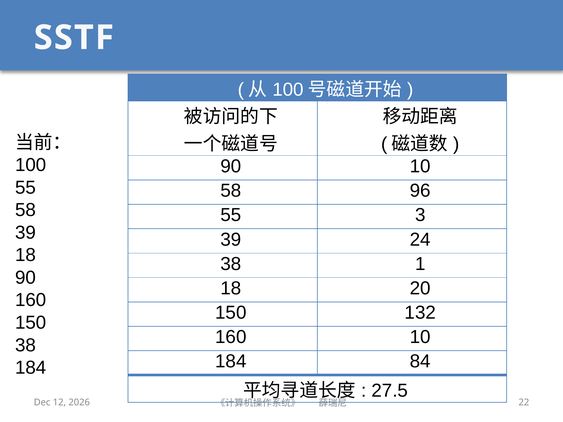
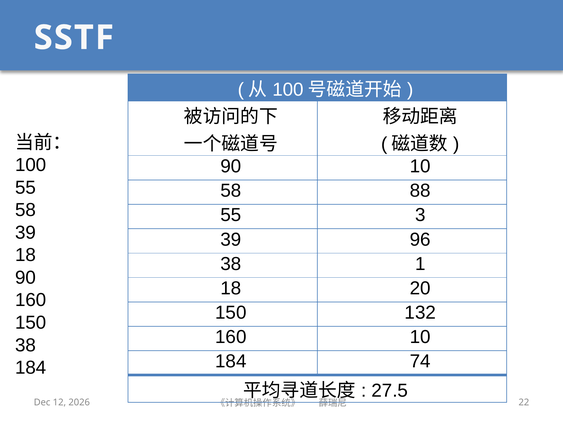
96: 96 -> 88 (420, 191)
24: 24 -> 96 (420, 240)
84: 84 -> 74 (420, 362)
